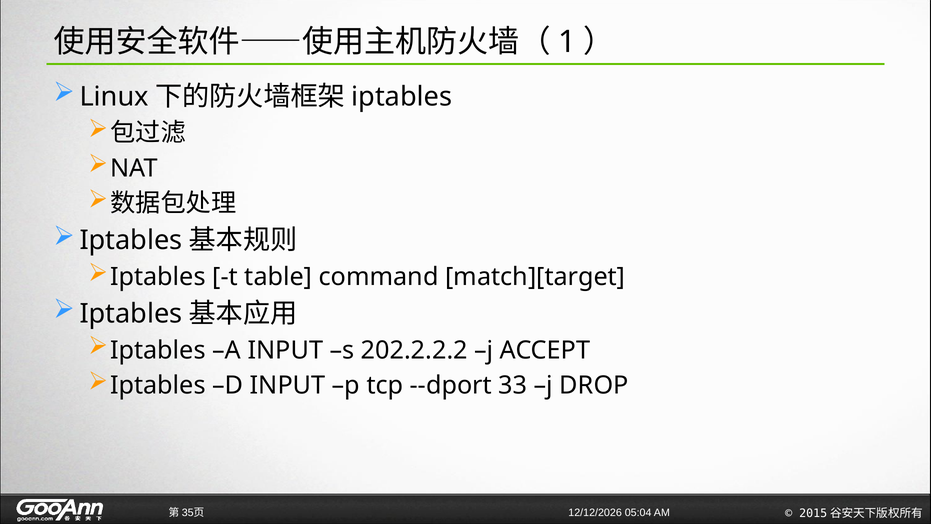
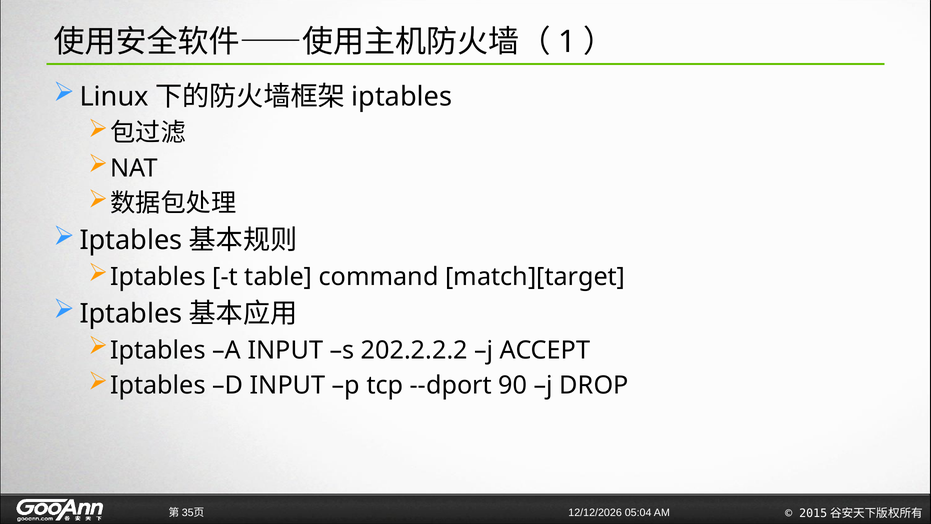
33: 33 -> 90 (513, 385)
